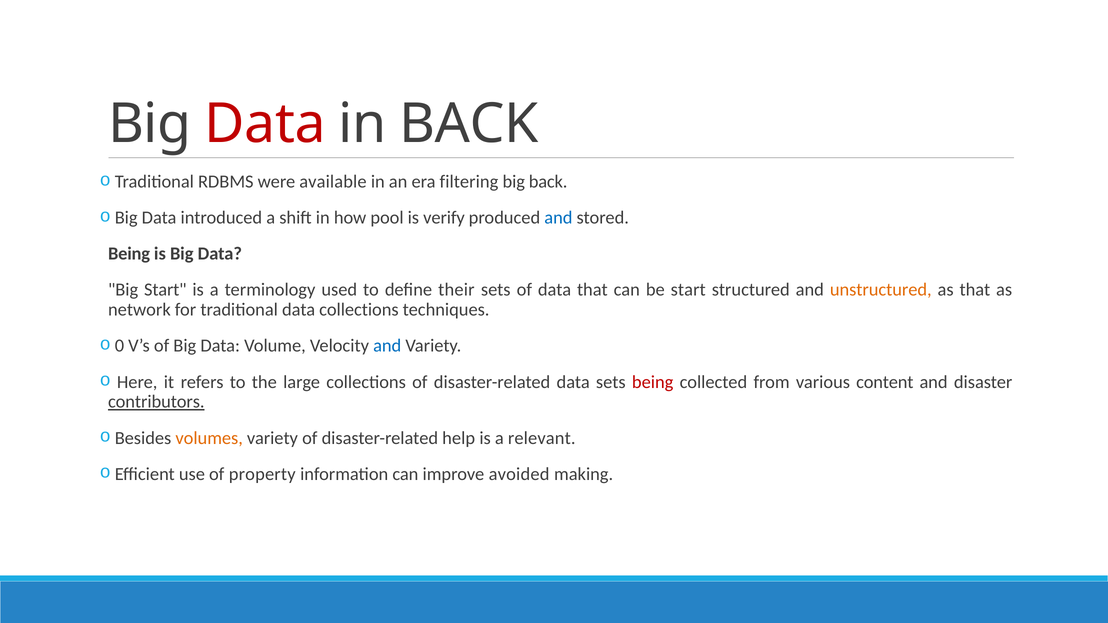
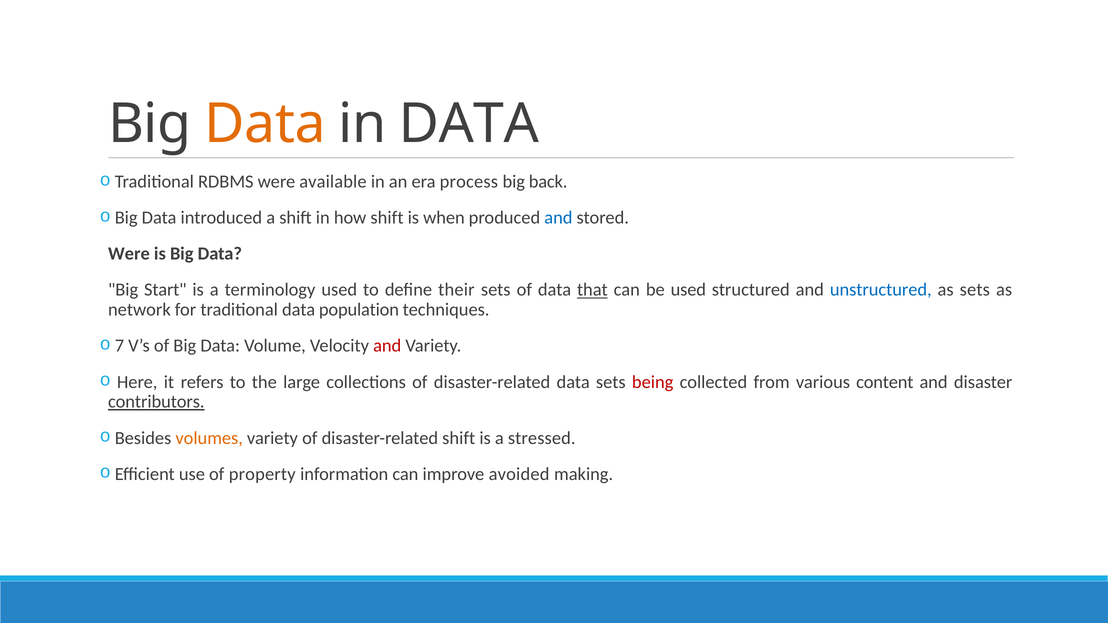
Data colour: red -> orange (265, 124)
in BACK: BACK -> DATA (469, 124)
filtering: filtering -> process (469, 182)
how pool: pool -> shift (387, 218)
verify: verify -> when (444, 218)
Being: Being -> Were (129, 254)
that underline: none -> present (592, 290)
be start: start -> used (688, 290)
unstructured colour: orange -> blue (881, 290)
as that: that -> sets (975, 290)
data collections: collections -> population (359, 310)
0: 0 -> 7 (119, 346)
and colour: blue -> red (387, 346)
disaster-related help: help -> shift (459, 438)
relevant: relevant -> stressed (542, 438)
